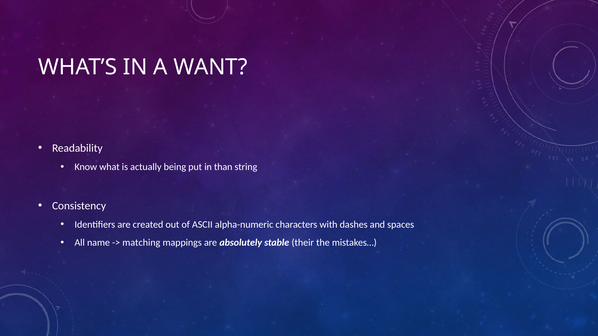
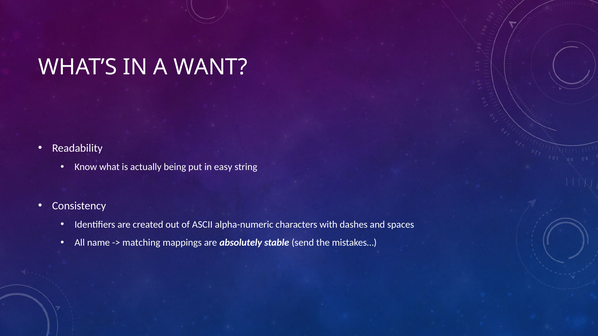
than: than -> easy (223, 167)
their: their -> send (303, 243)
